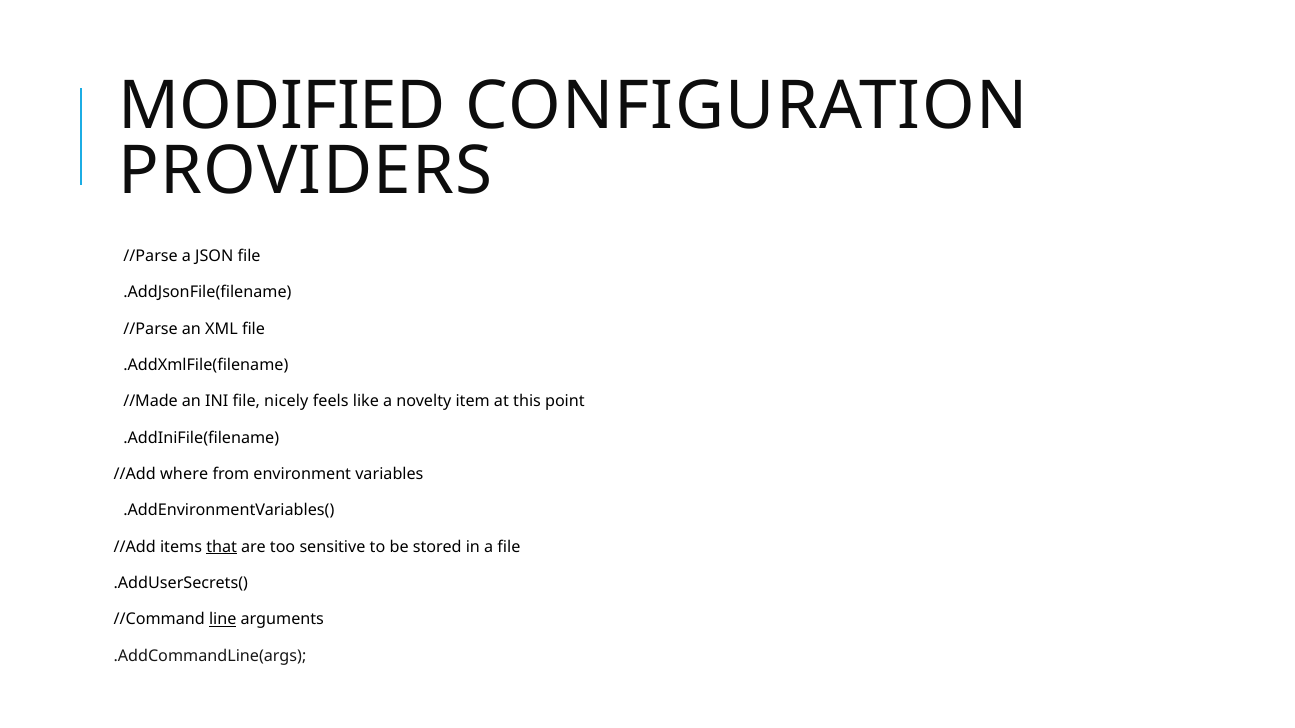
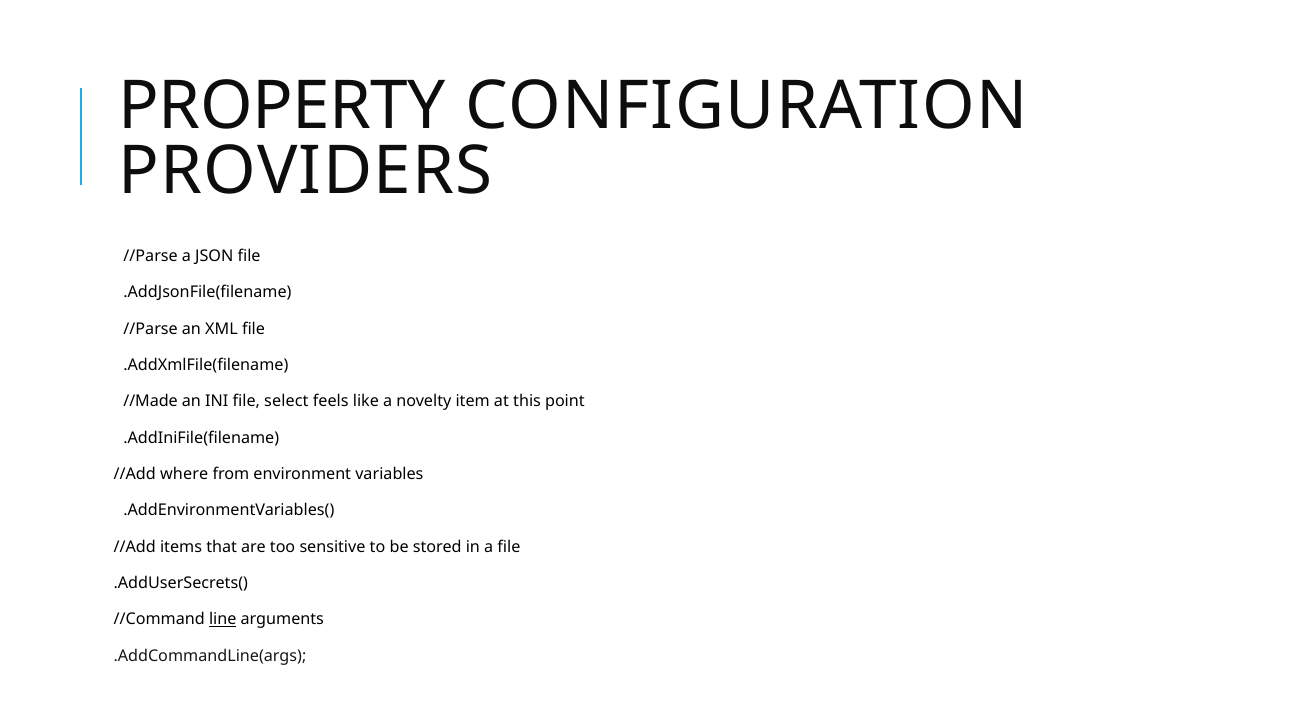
MODIFIED: MODIFIED -> PROPERTY (282, 107)
nicely: nicely -> select (286, 402)
that underline: present -> none (222, 547)
